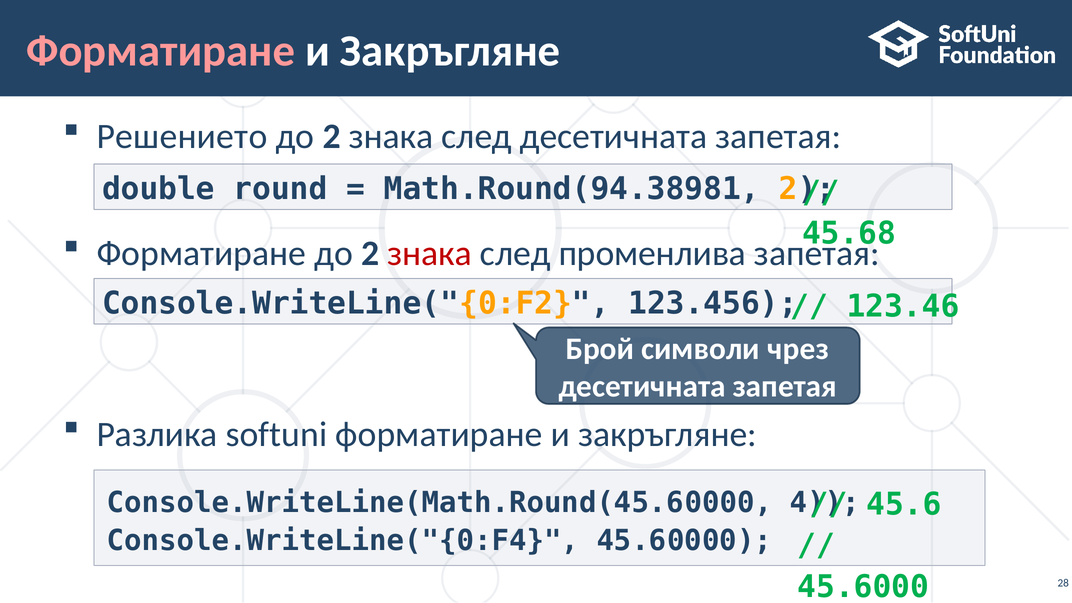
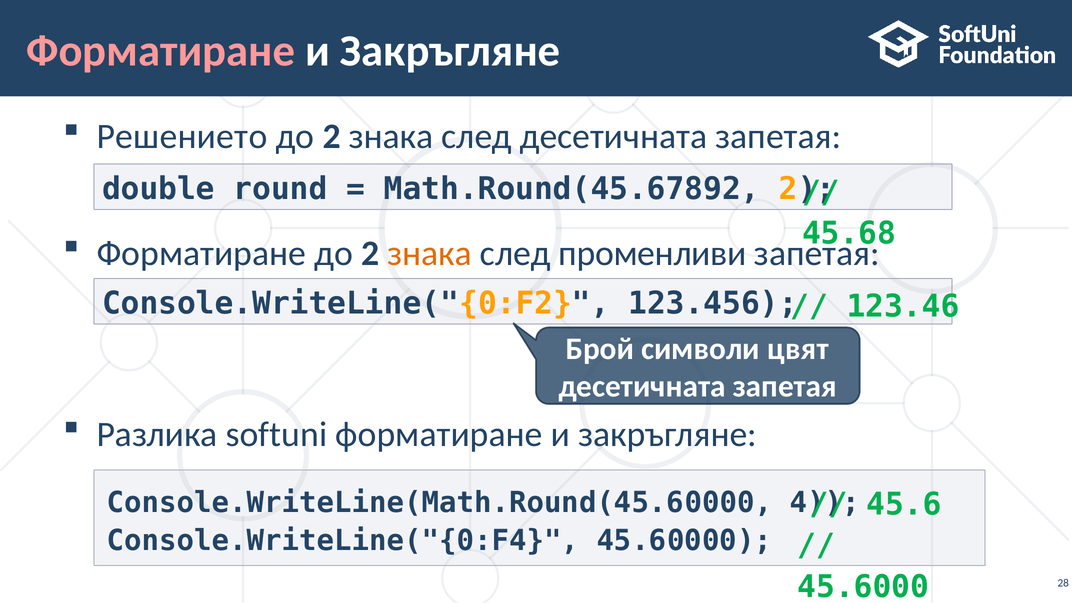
Math.Round(94.38981: Math.Round(94.38981 -> Math.Round(45.67892 (572, 189)
знака colour: red -> orange (430, 253)
променлива: променлива -> променливи (652, 253)
чрез: чрез -> цвят (798, 349)
